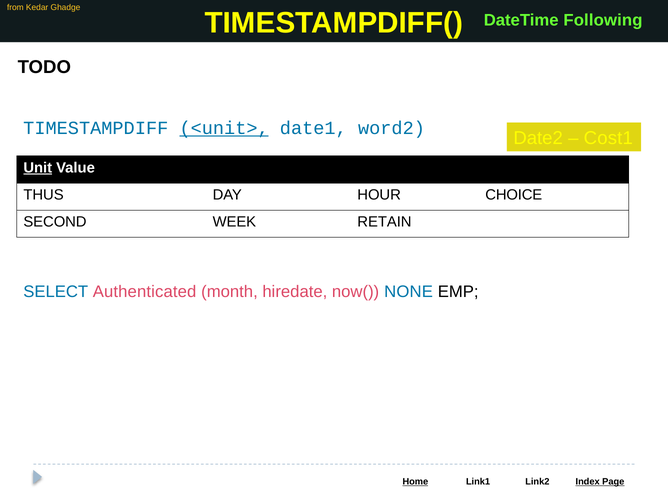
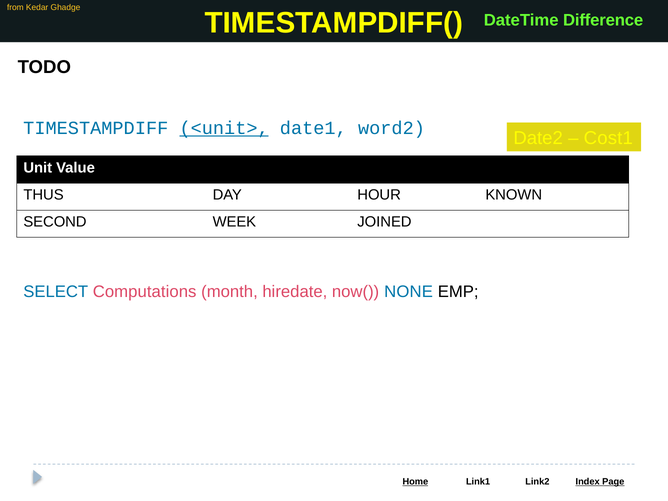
Following: Following -> Difference (603, 20)
Unit underline: present -> none (38, 168)
CHOICE: CHOICE -> KNOWN (514, 195)
RETAIN: RETAIN -> JOINED (384, 222)
Authenticated: Authenticated -> Computations (145, 292)
